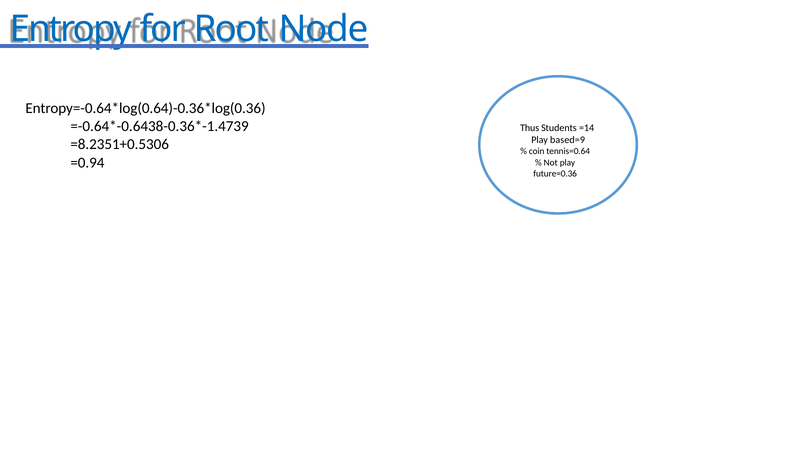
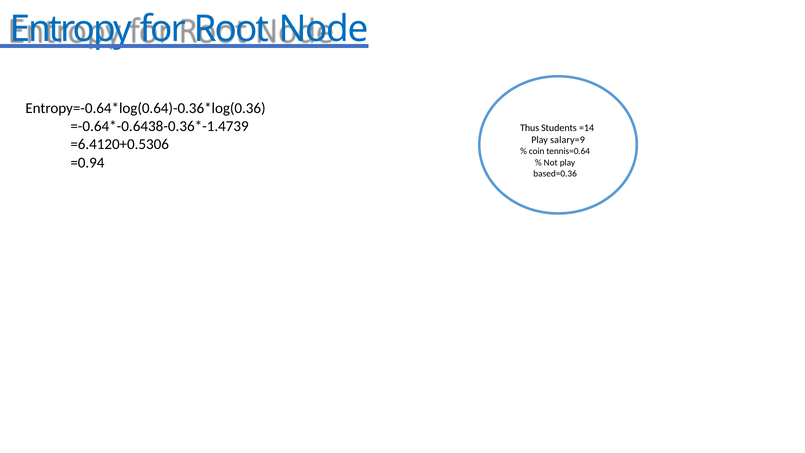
based=9: based=9 -> salary=9 (568, 140)
=8.2351+0.5306: =8.2351+0.5306 -> =6.4120+0.5306 (120, 144)
future=0.36: future=0.36 -> based=0.36 (555, 174)
